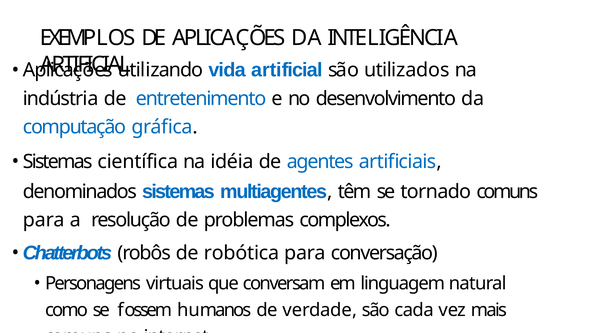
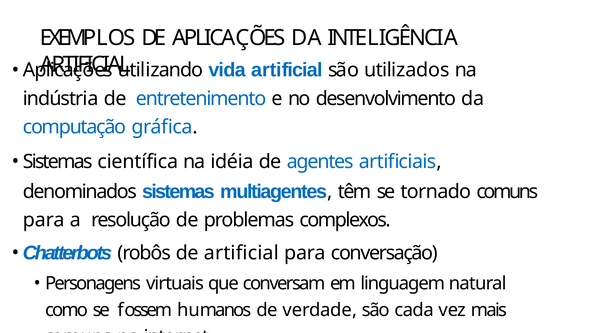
de robótica: robótica -> artificial (241, 253)
